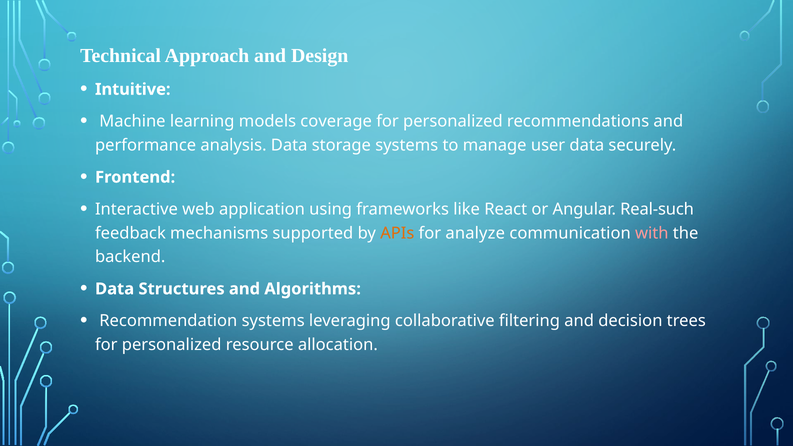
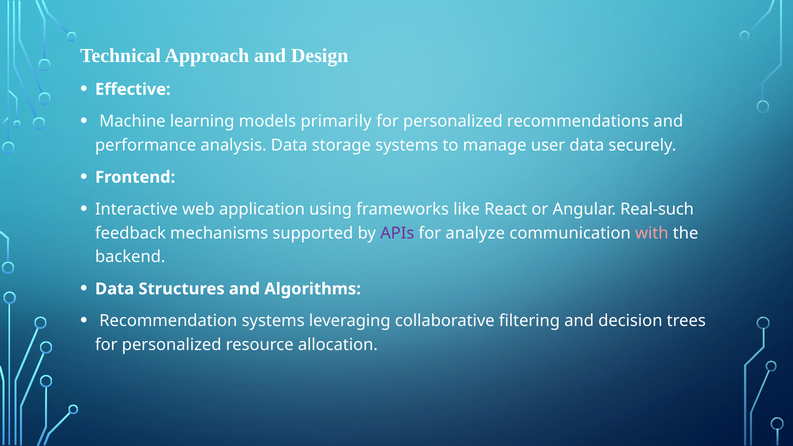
Intuitive: Intuitive -> Effective (133, 89)
coverage: coverage -> primarily (336, 121)
APIs colour: orange -> purple (397, 233)
